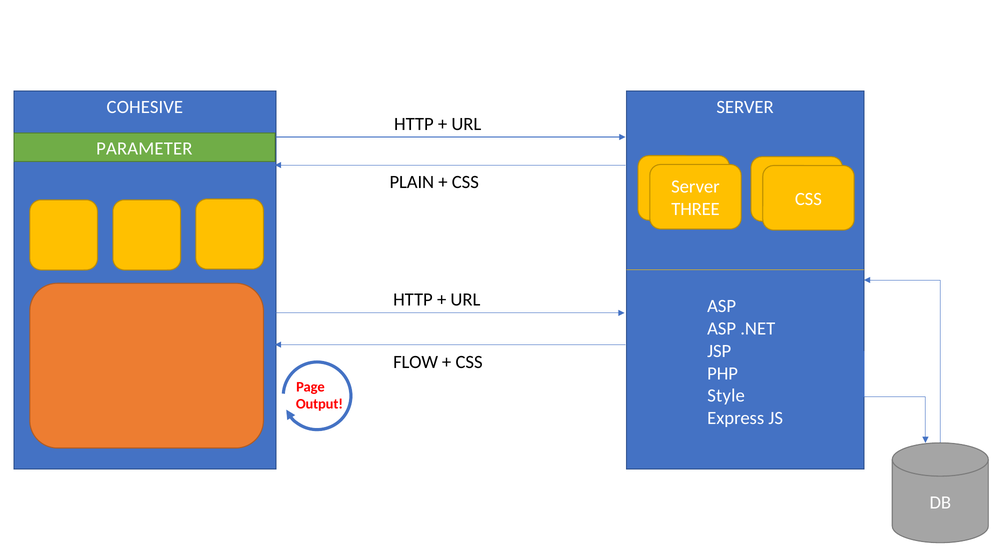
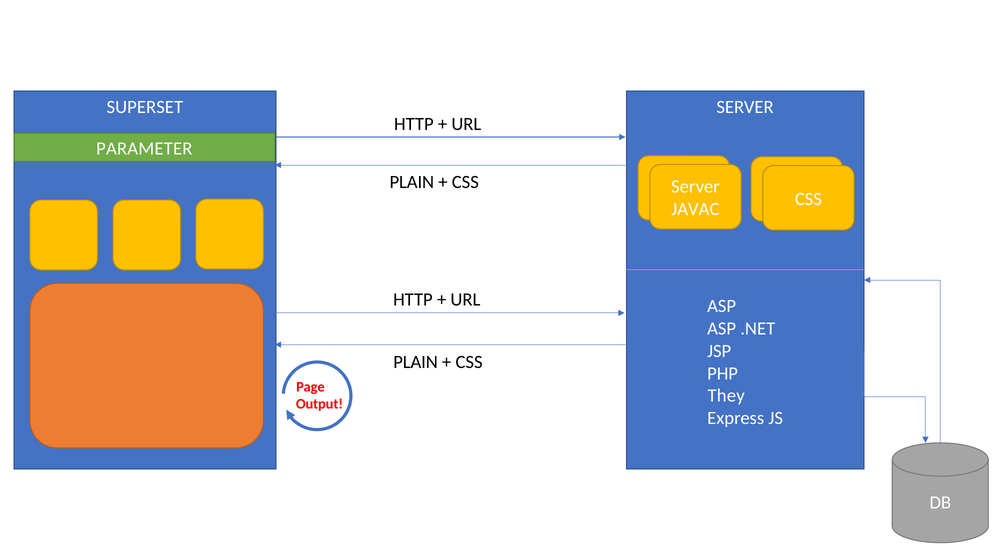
COHESIVE: COHESIVE -> SUPERSET (145, 107)
THREE: THREE -> JAVAC (695, 209)
FLOW: FLOW -> PLAIN (416, 362)
Style: Style -> They (726, 396)
